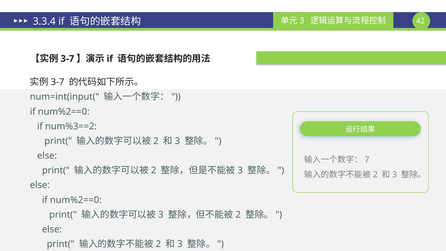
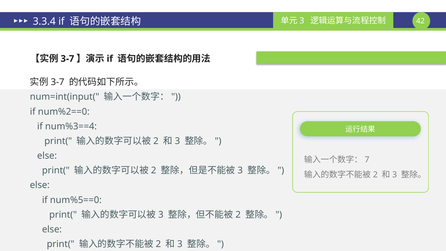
num%3==2: num%3==2 -> num%3==4 (71, 126)
num%2==0: num%2==0 -> num%5==0 (76, 200)
